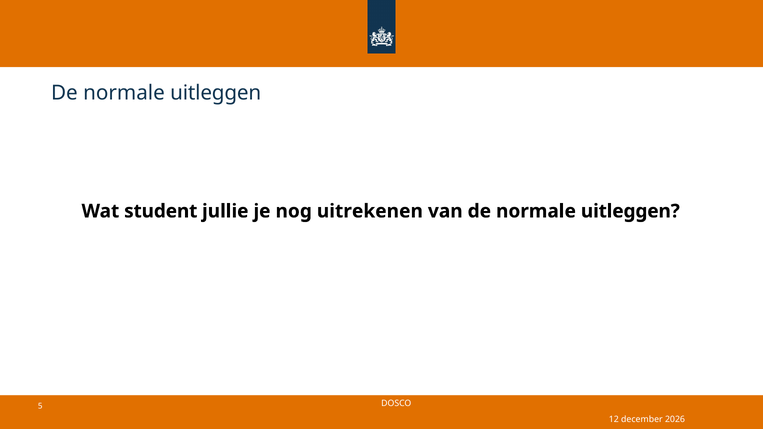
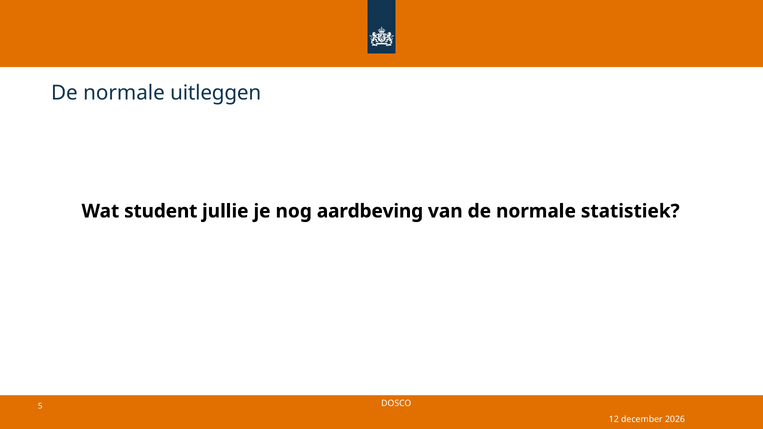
uitrekenen: uitrekenen -> aardbeving (370, 211)
van de normale uitleggen: uitleggen -> statistiek (630, 211)
